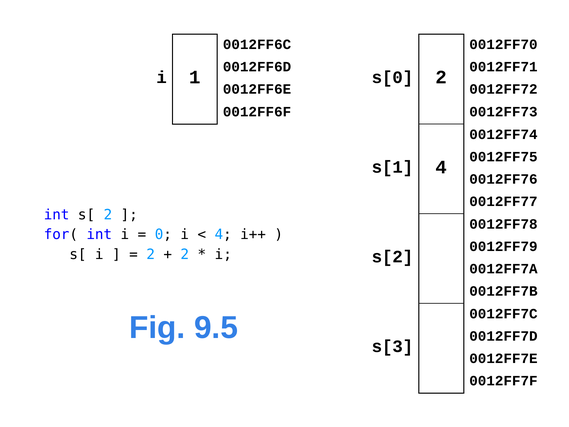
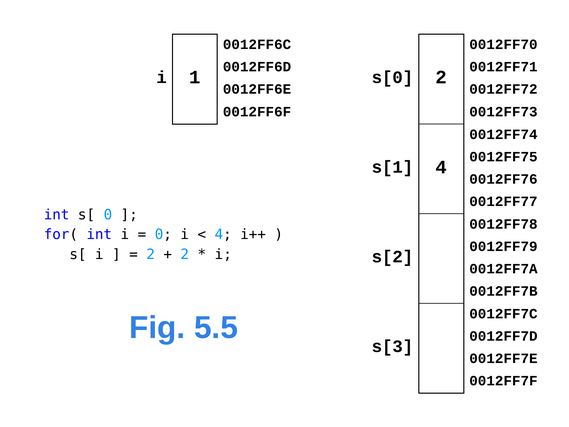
s[ 2: 2 -> 0 (108, 215)
9.5: 9.5 -> 5.5 (216, 328)
